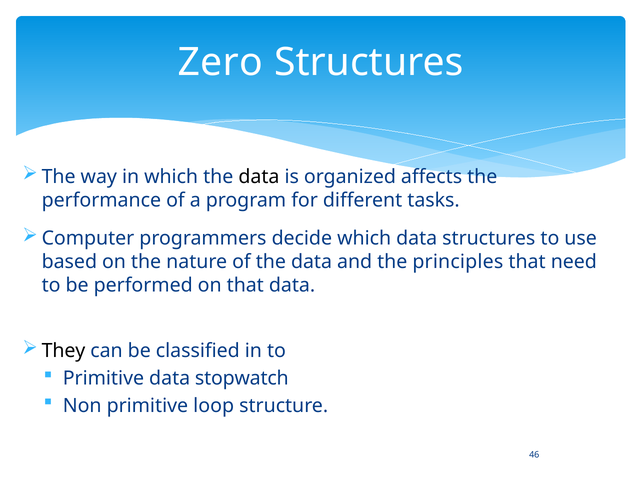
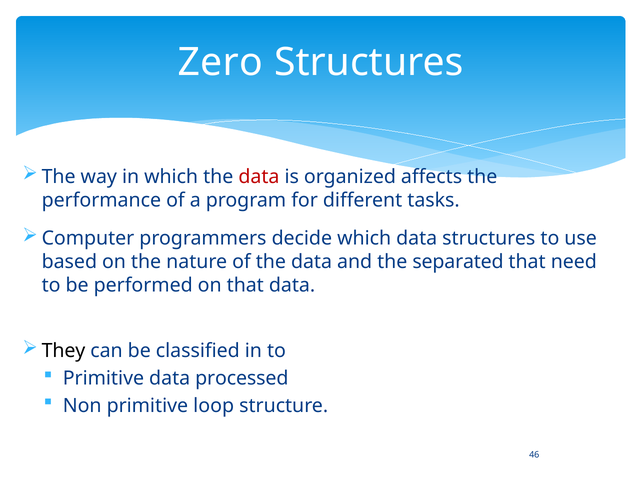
data colour: black -> red (259, 177)
principles: principles -> separated (458, 262)
stopwatch: stopwatch -> processed (242, 378)
